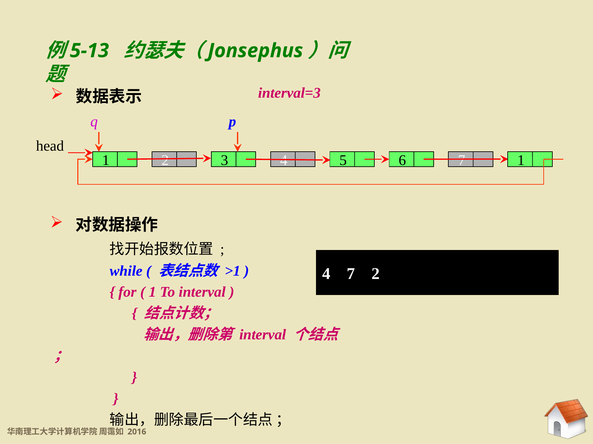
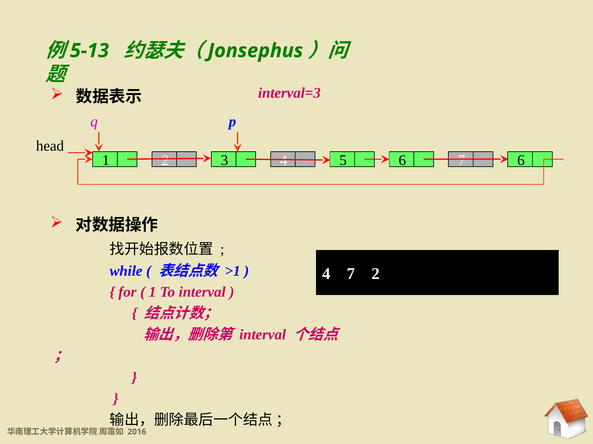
7 1: 1 -> 6 (521, 160)
